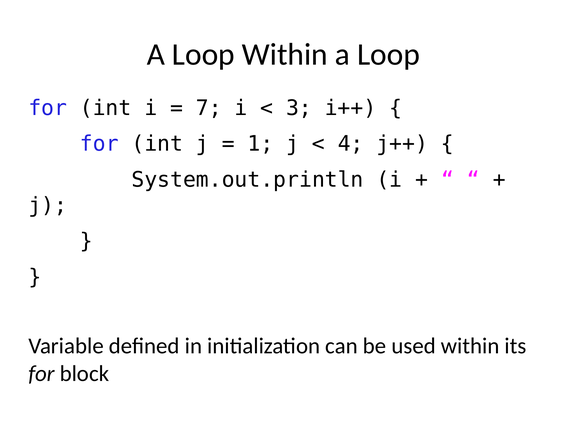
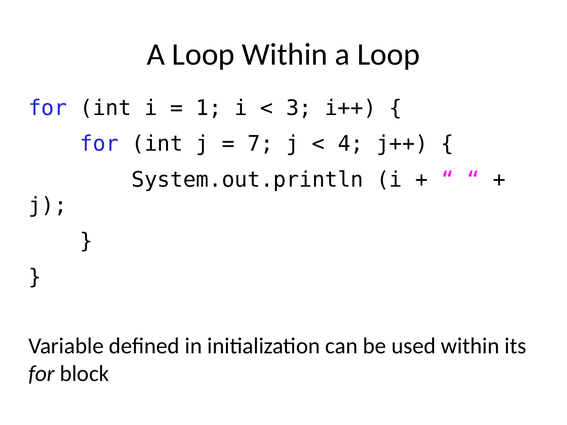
7: 7 -> 1 (209, 108)
1: 1 -> 7 (260, 144)
